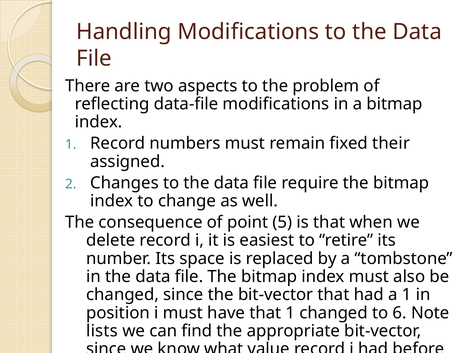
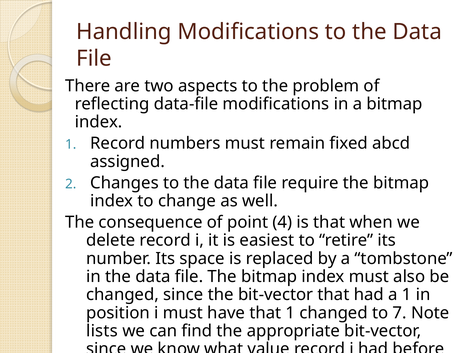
their: their -> abcd (391, 143)
5: 5 -> 4 (282, 222)
6: 6 -> 7 (400, 312)
